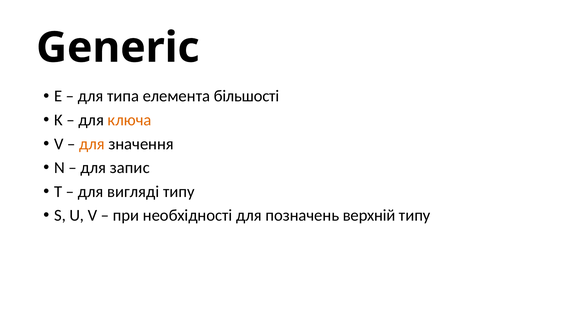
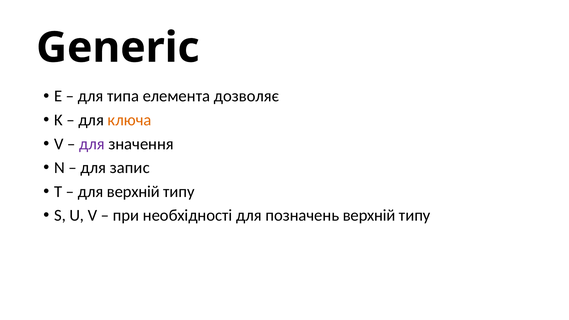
більшості: більшості -> дозволяє (246, 96)
для colour: orange -> purple (92, 144)
для вигляді: вигляді -> верхній (133, 192)
